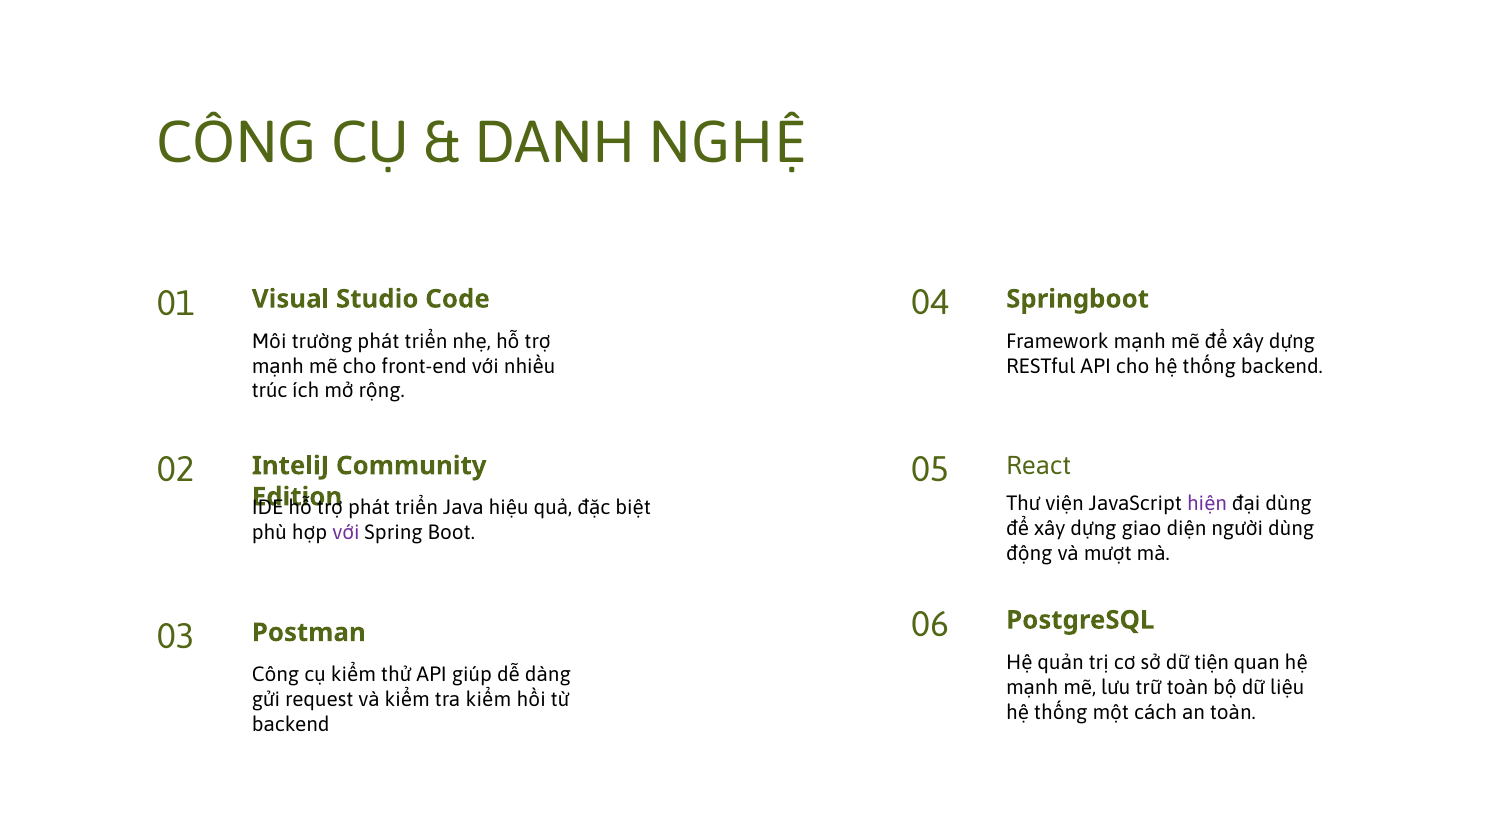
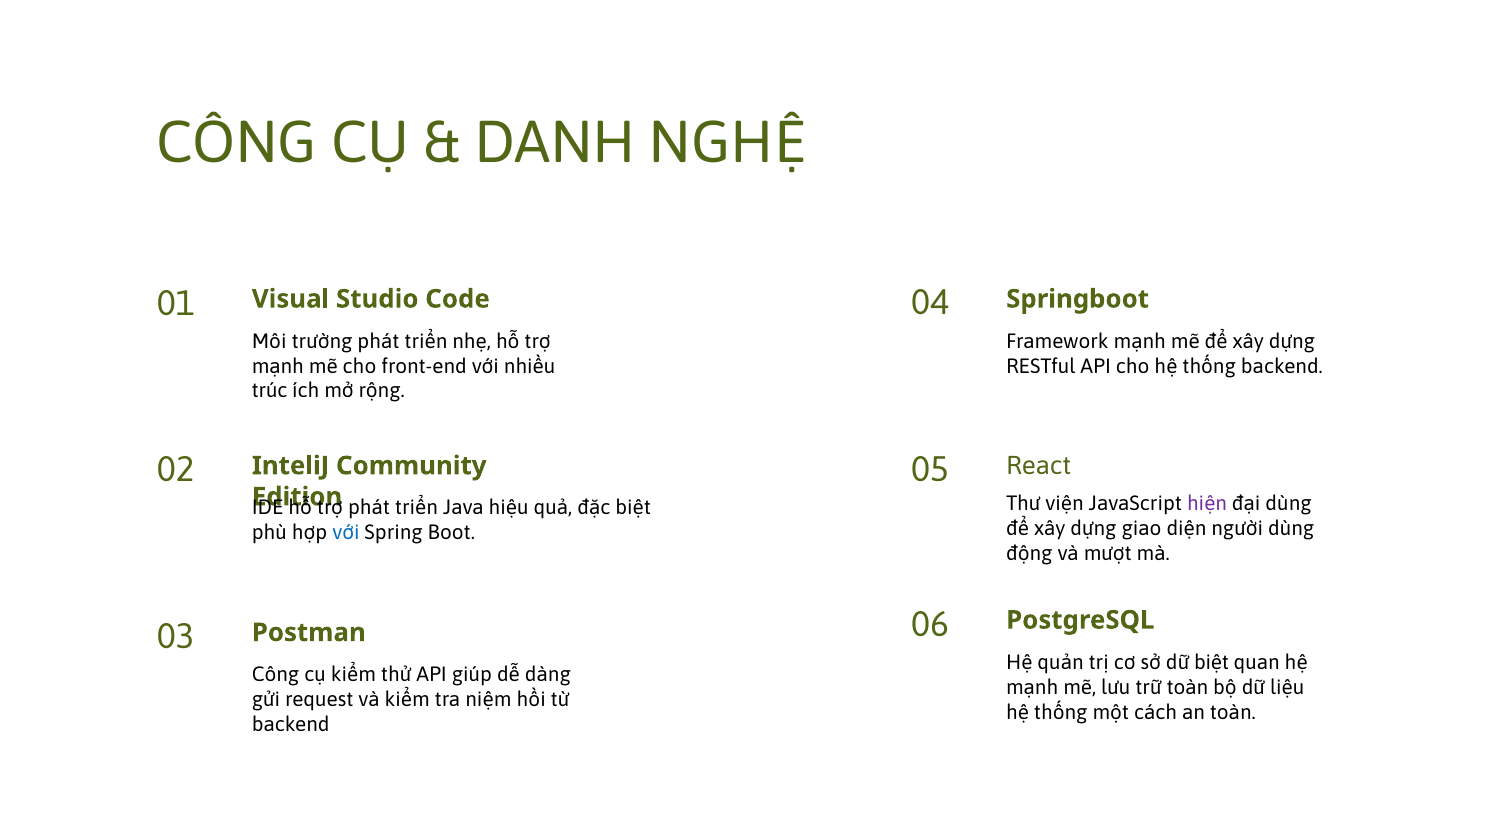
với colour: purple -> blue (346, 533)
dữ tiện: tiện -> biệt (1212, 663)
tra kiểm: kiểm -> niệm (488, 700)
